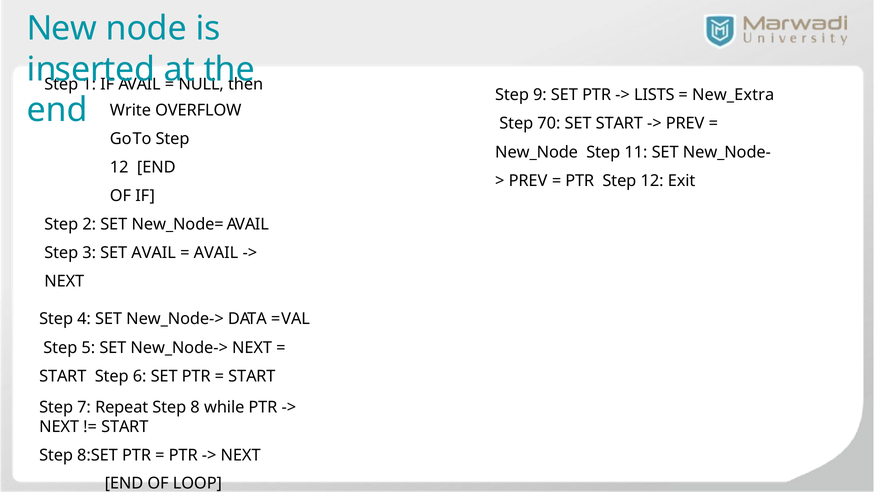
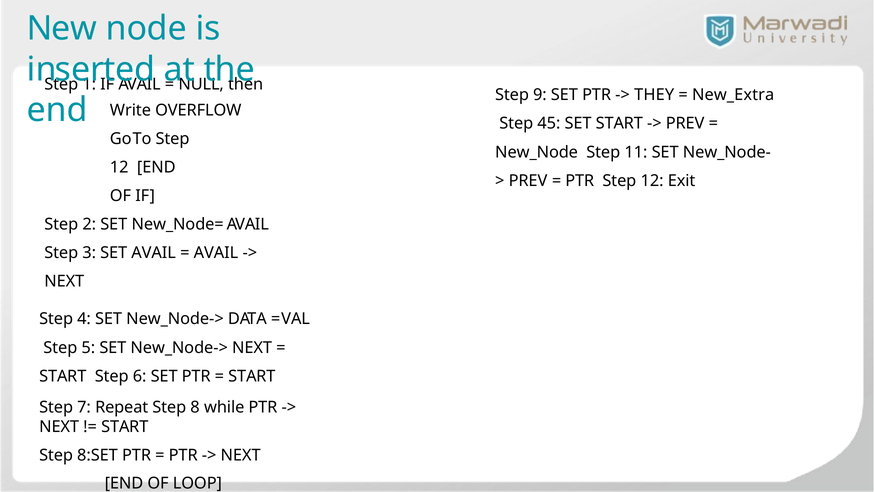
LISTS: LISTS -> THEY (654, 95)
70: 70 -> 45 (549, 123)
